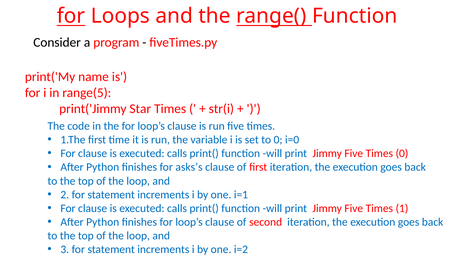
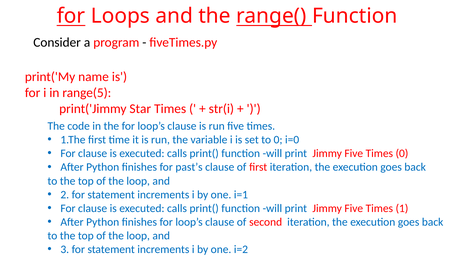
asks’s: asks’s -> past’s (189, 167)
